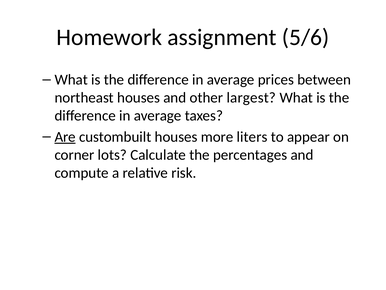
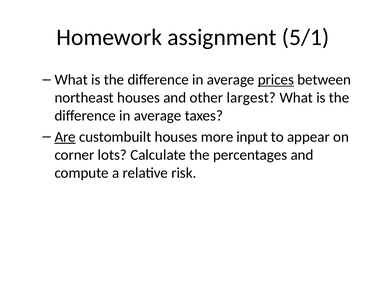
5/6: 5/6 -> 5/1 (306, 37)
prices underline: none -> present (276, 80)
liters: liters -> input (252, 137)
